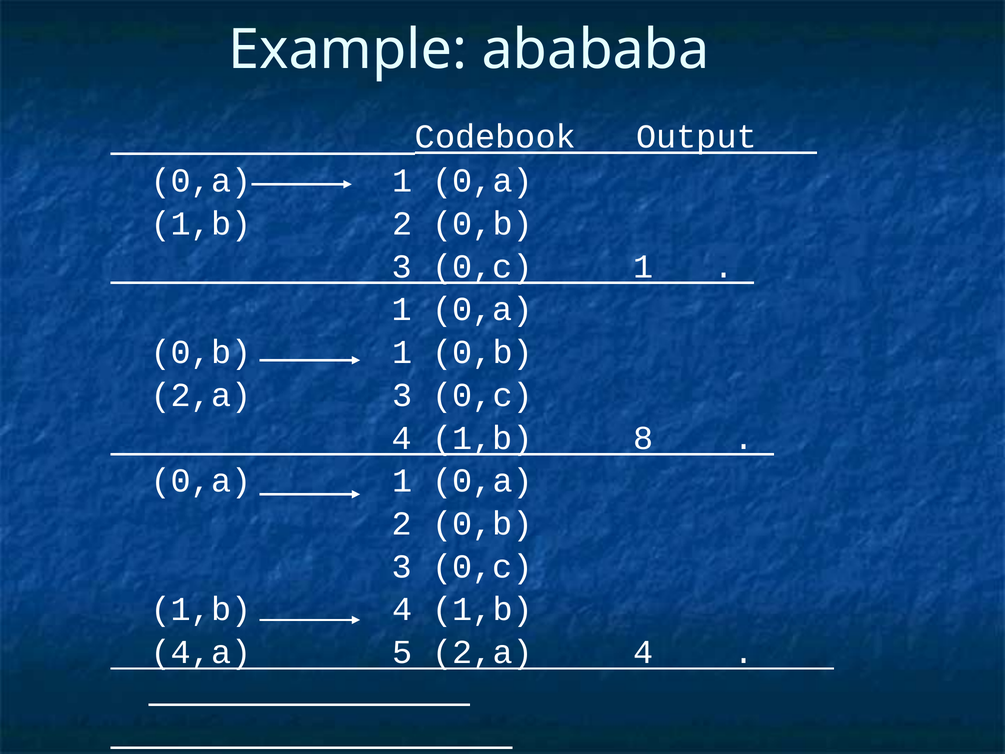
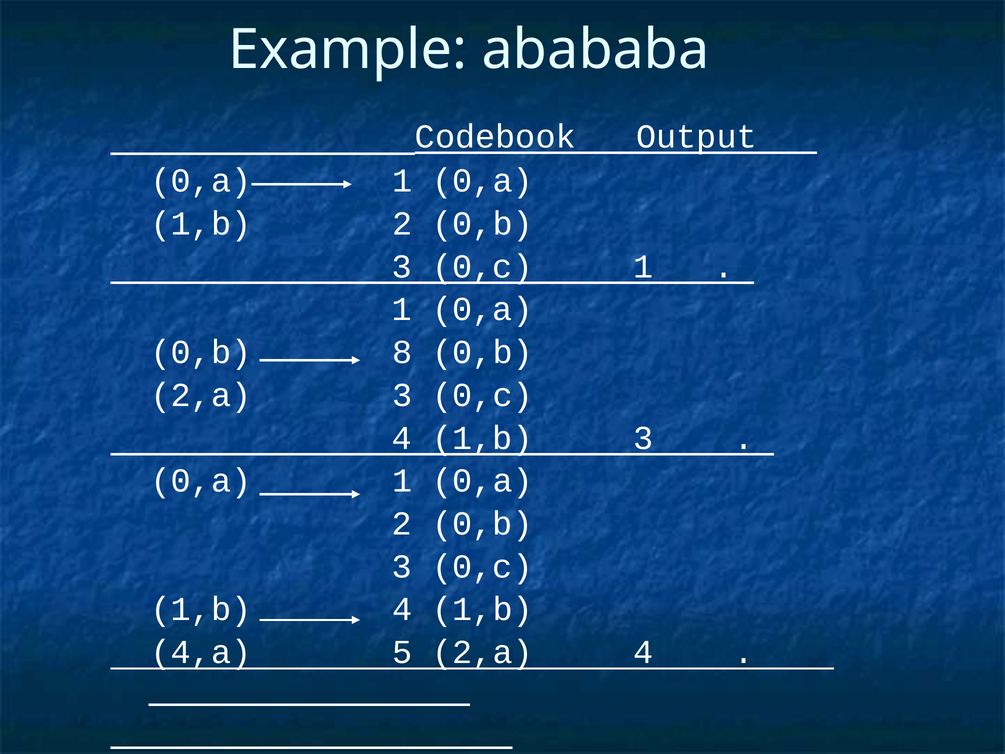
0,b 1: 1 -> 8 (402, 352)
1,b 8: 8 -> 3 (643, 438)
